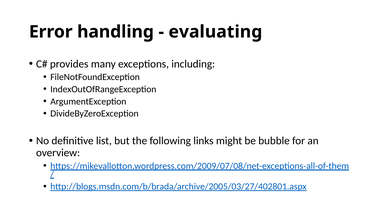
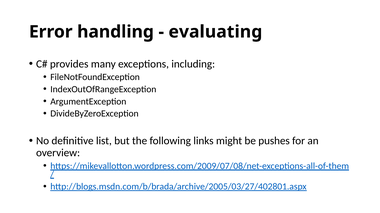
bubble: bubble -> pushes (274, 141)
